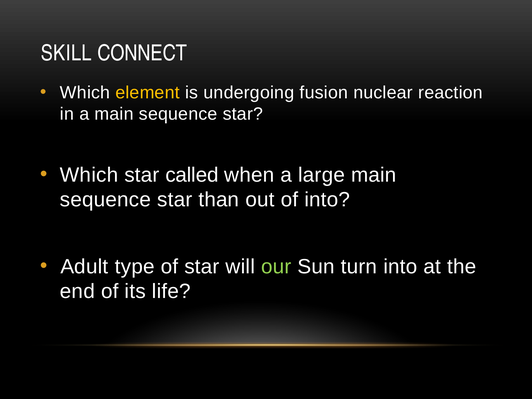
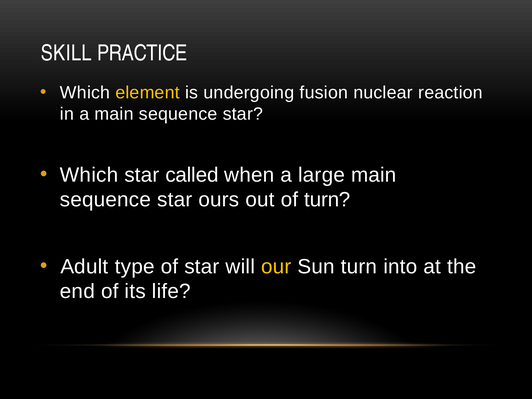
CONNECT: CONNECT -> PRACTICE (142, 53)
than: than -> ours (219, 200)
of into: into -> turn (327, 200)
our colour: light green -> yellow (276, 267)
